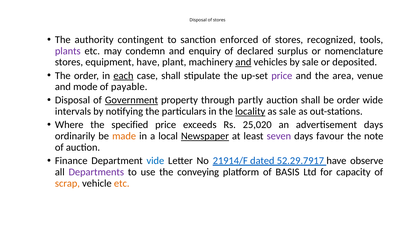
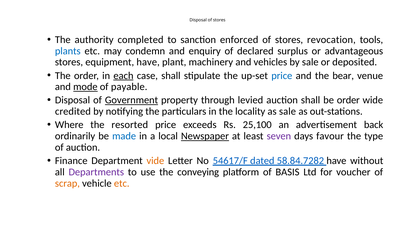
contingent: contingent -> completed (141, 40)
recognized: recognized -> revocation (331, 40)
plants colour: purple -> blue (68, 51)
nomenclature: nomenclature -> advantageous (354, 51)
and underline: present -> none (243, 62)
price colour: purple -> blue (282, 75)
area: area -> bear (343, 75)
mode underline: none -> present (85, 87)
partly: partly -> levied (250, 100)
intervals: intervals -> credited (73, 111)
locality underline: present -> none (250, 111)
specified: specified -> resorted (130, 125)
25,020: 25,020 -> 25,100 (257, 125)
advertisement days: days -> back (374, 125)
made colour: orange -> blue (124, 136)
note: note -> type (374, 136)
vide colour: blue -> orange (155, 160)
21914/F: 21914/F -> 54617/F (230, 160)
52.29.7917: 52.29.7917 -> 58.84.7282 (300, 160)
observe: observe -> without (367, 160)
capacity: capacity -> voucher (353, 172)
